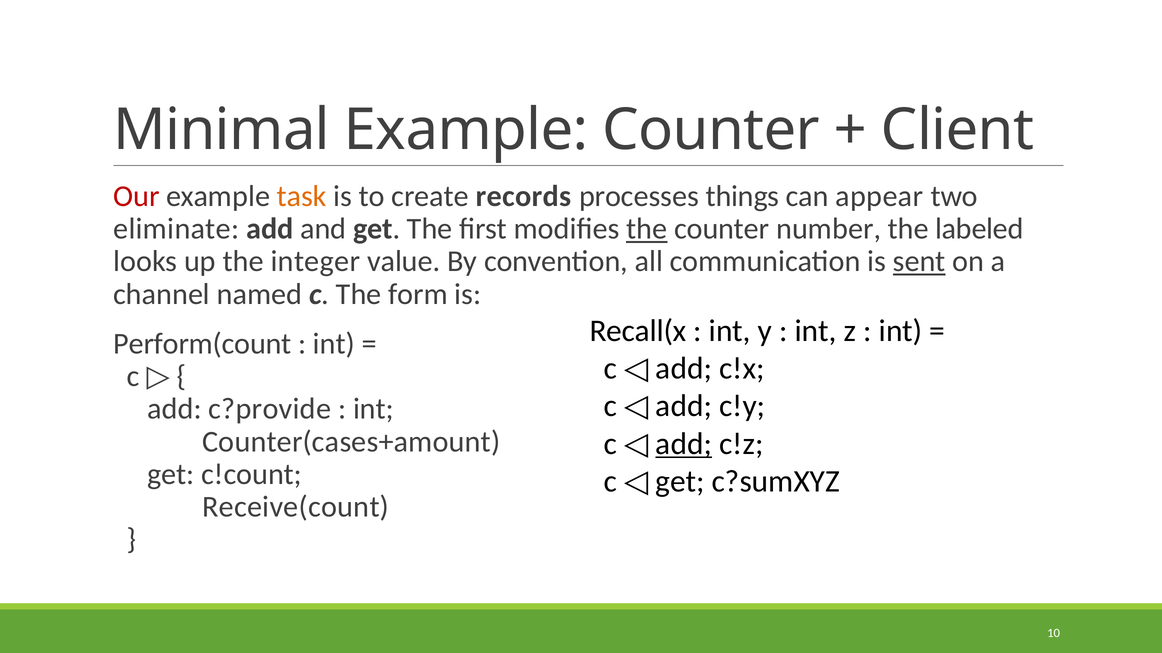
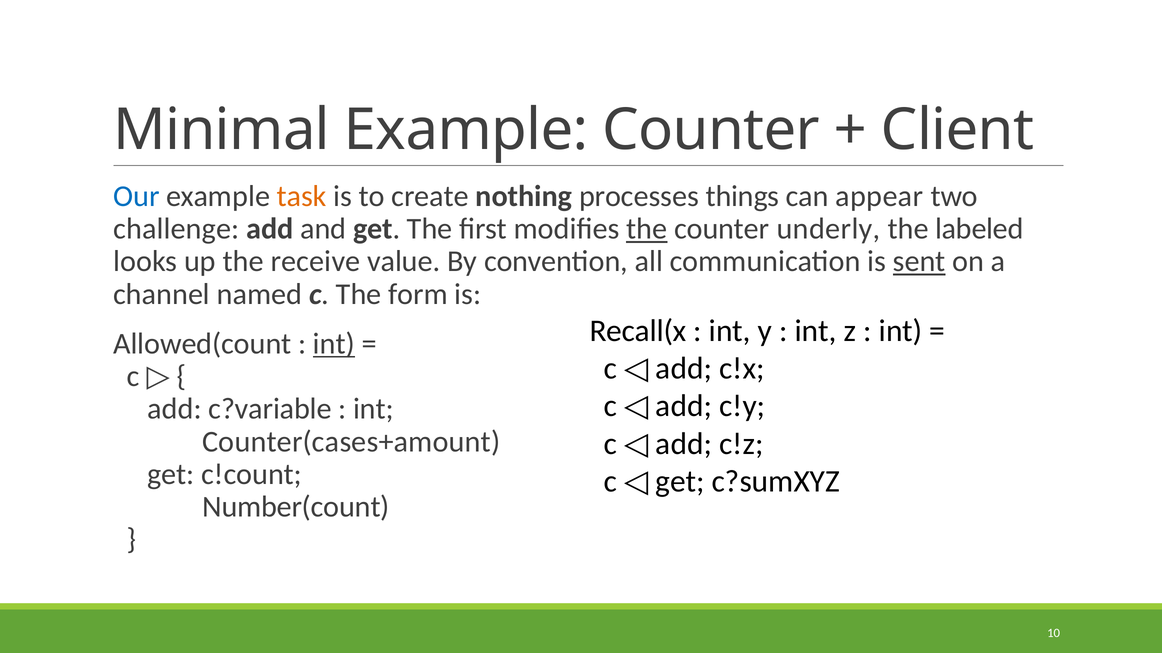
Our colour: red -> blue (137, 196)
records: records -> nothing (524, 196)
eliminate: eliminate -> challenge (176, 229)
number: number -> underly (829, 229)
integer: integer -> receive (315, 262)
Perform(count: Perform(count -> Allowed(count (202, 344)
int underline: none -> present (334, 344)
c?provide: c?provide -> c?variable (270, 409)
add underline: present -> none (684, 444)
Receive(count: Receive(count -> Number(count (296, 507)
